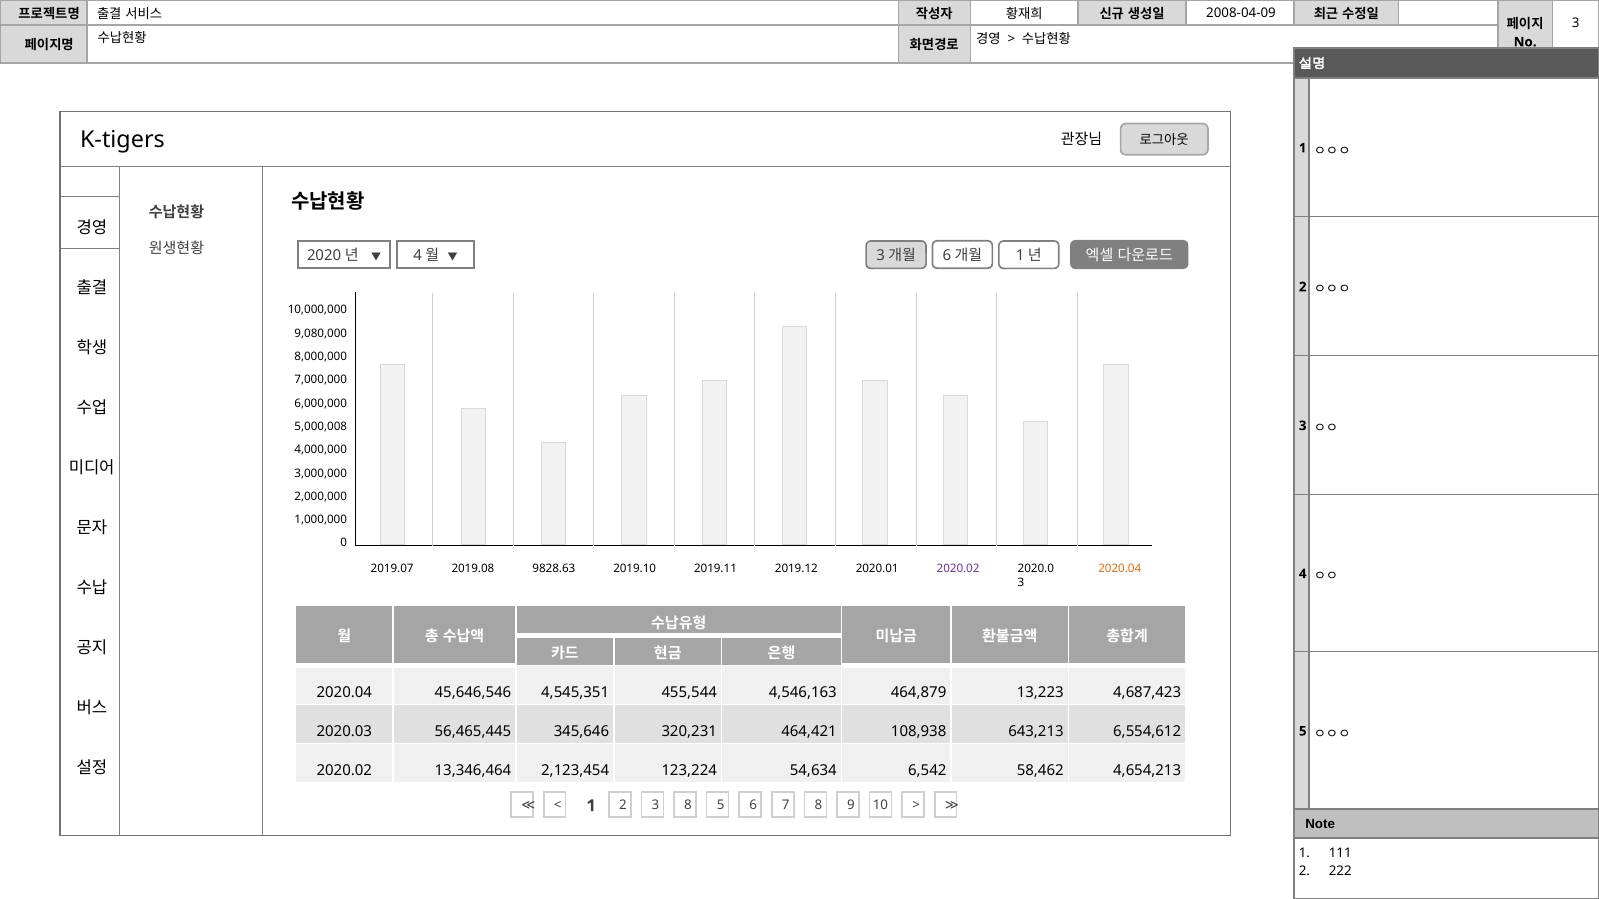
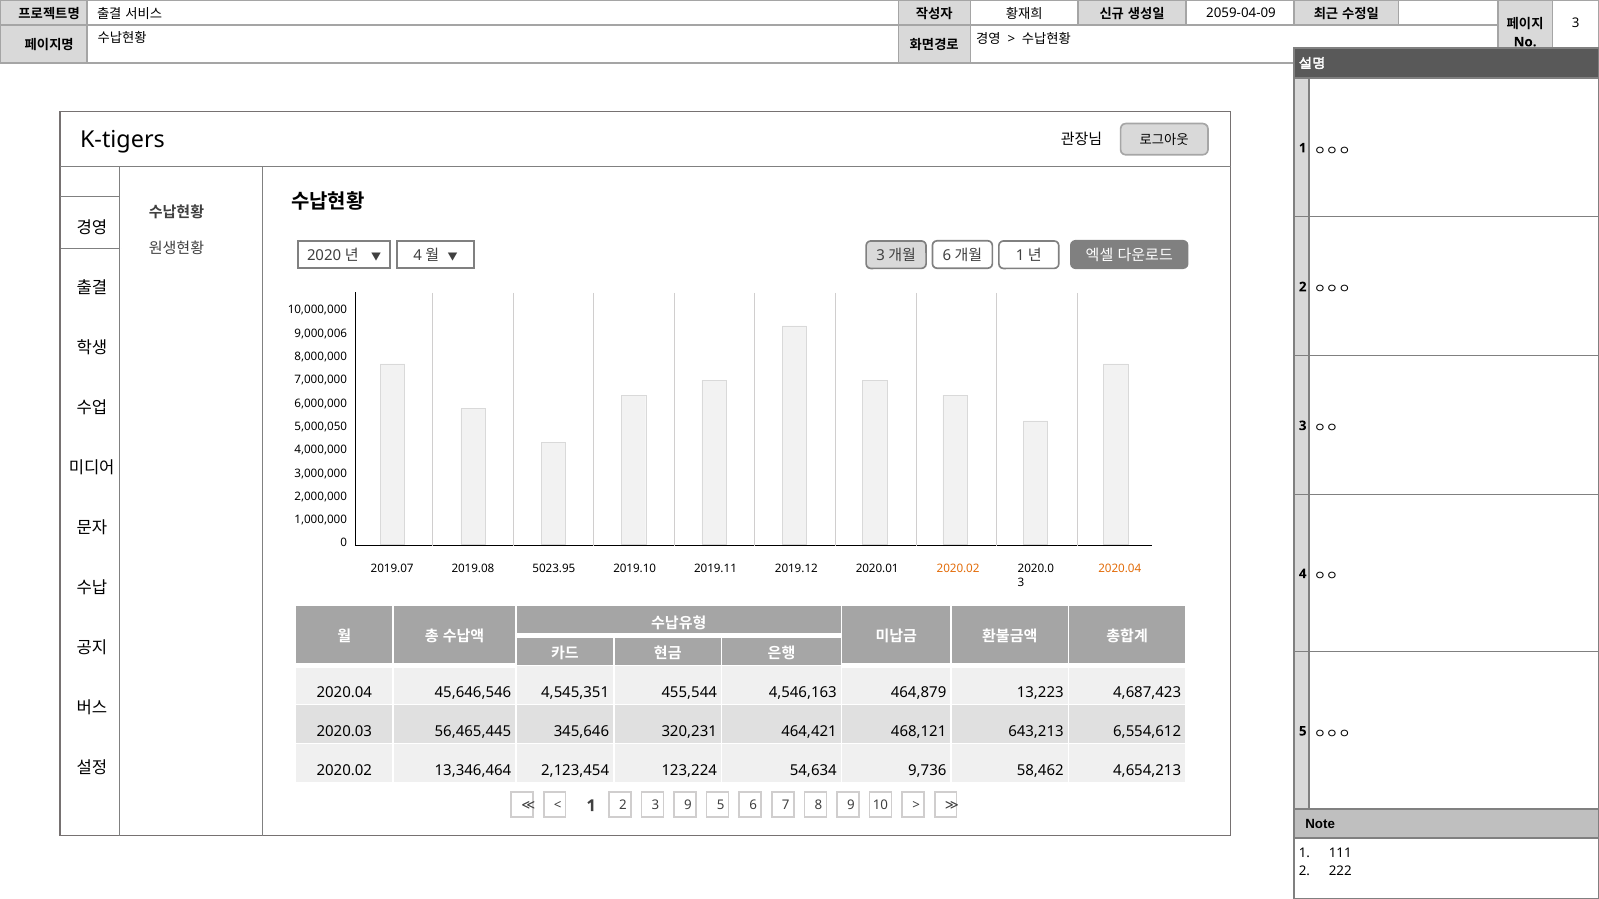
2008-04-09: 2008-04-09 -> 2059-04-09 (1241, 13)
9,080,000: 9,080,000 -> 9,000,006 (321, 333)
5,000,008: 5,000,008 -> 5,000,050 (321, 427)
9828.63: 9828.63 -> 5023.95 (554, 569)
2020.02 colour: purple -> orange (958, 569)
108,938: 108,938 -> 468,121 (919, 732)
6,542: 6,542 -> 9,736 (927, 771)
3 8: 8 -> 9 (688, 806)
